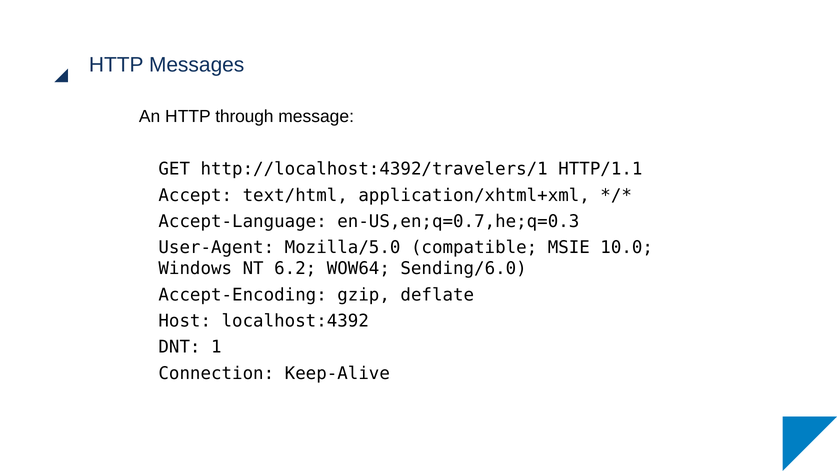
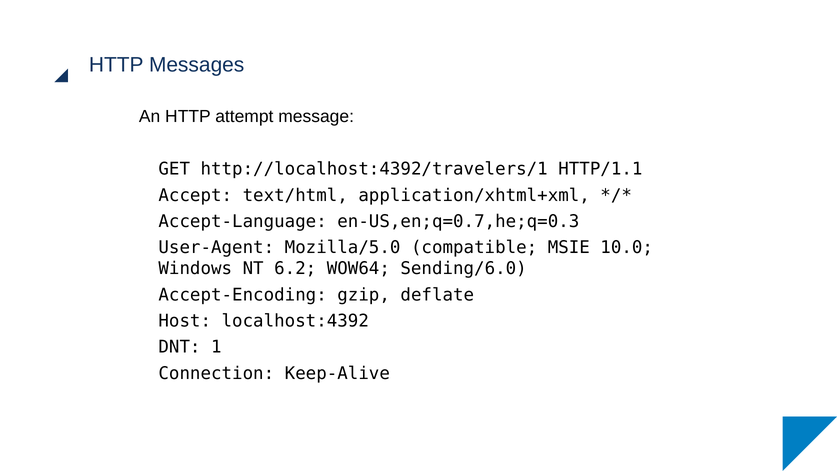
through: through -> attempt (244, 117)
